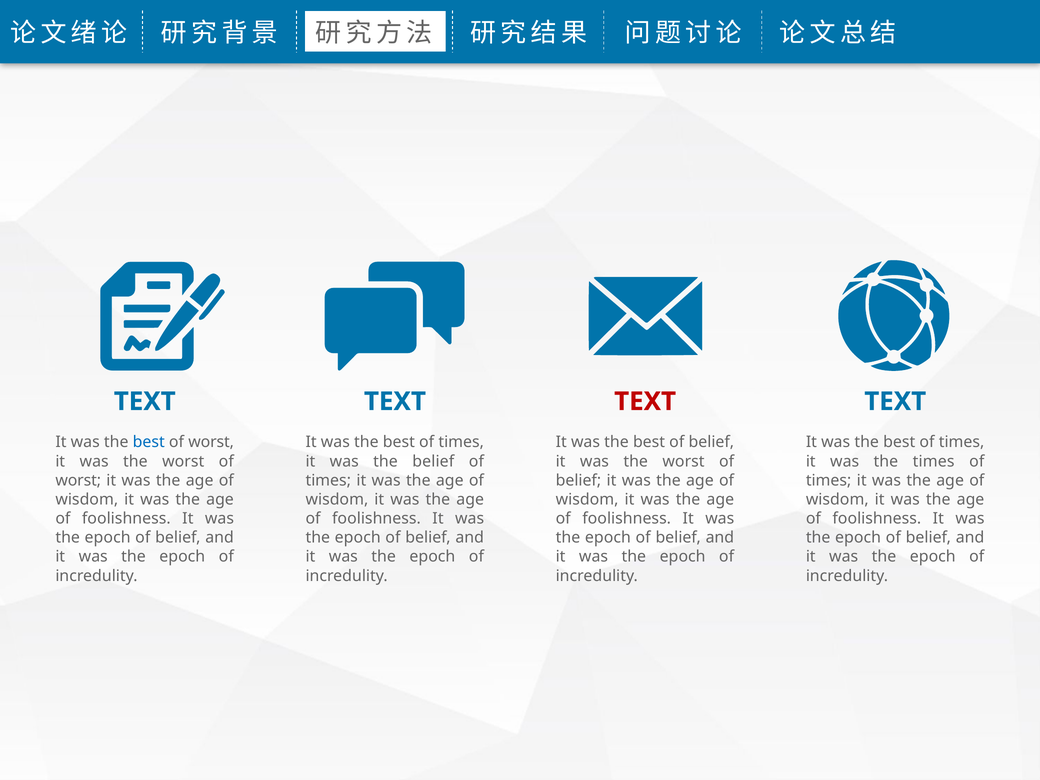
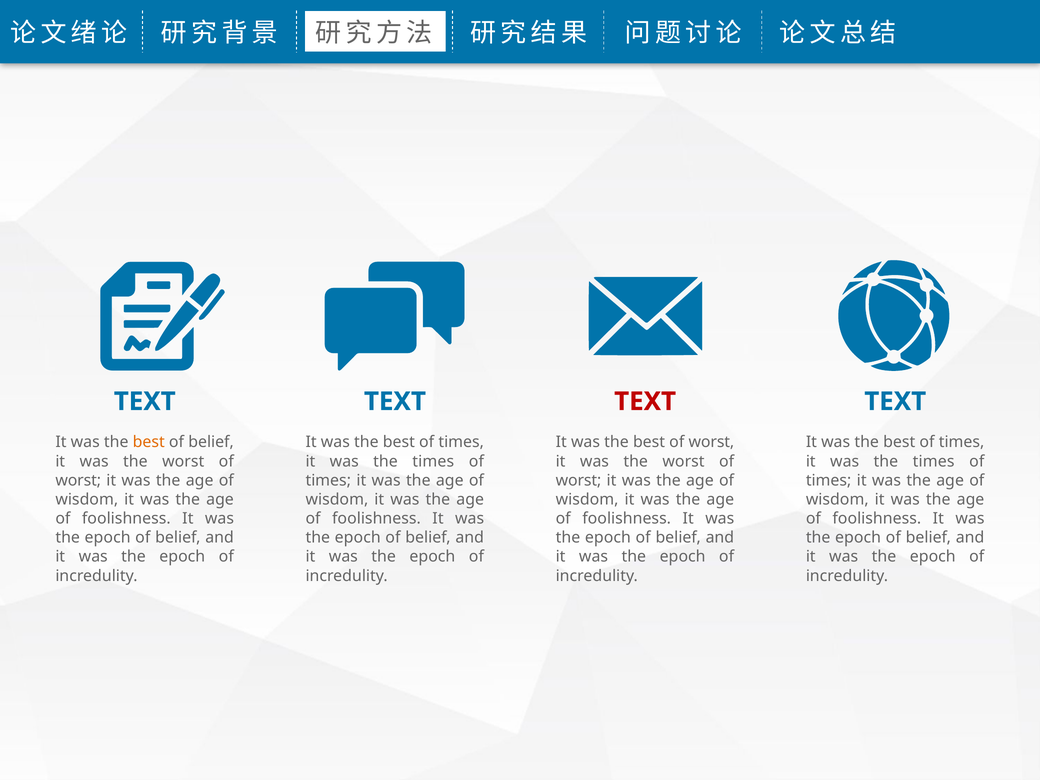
best colour: blue -> orange (149, 442)
worst: worst -> belief (211, 442)
best of belief: belief -> worst (711, 442)
belief: belief -> times (433, 461)
belief: belief -> worst (579, 480)
